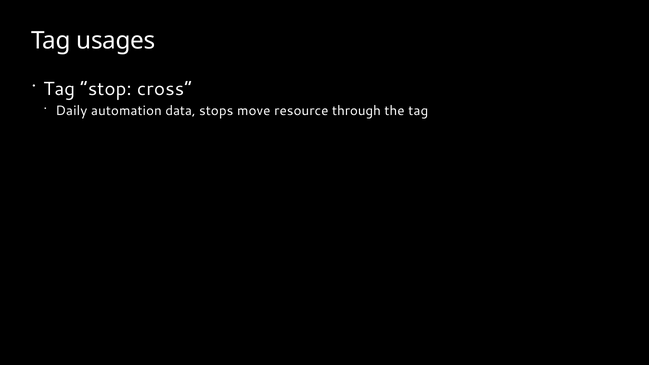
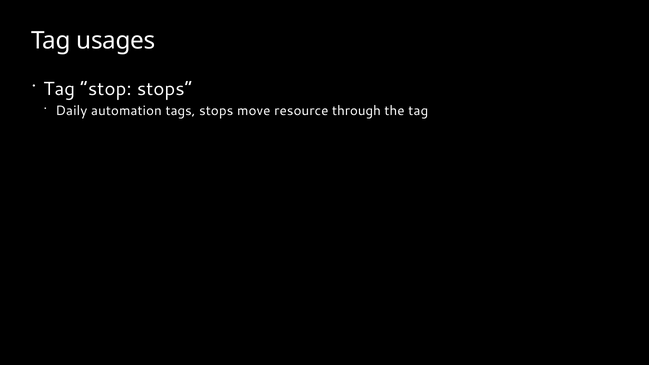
stop cross: cross -> stops (165, 89)
data: data -> tags (181, 111)
